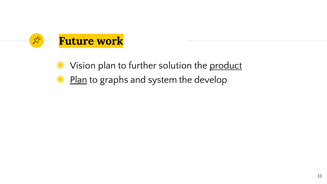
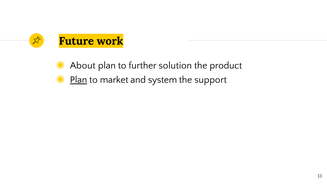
Vision: Vision -> About (83, 66)
product underline: present -> none (226, 66)
graphs: graphs -> market (114, 80)
develop: develop -> support (211, 80)
